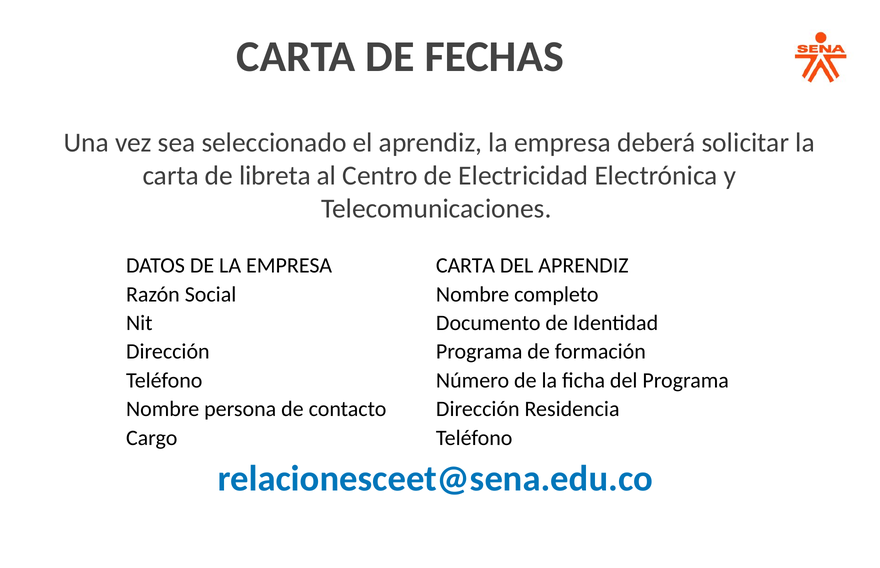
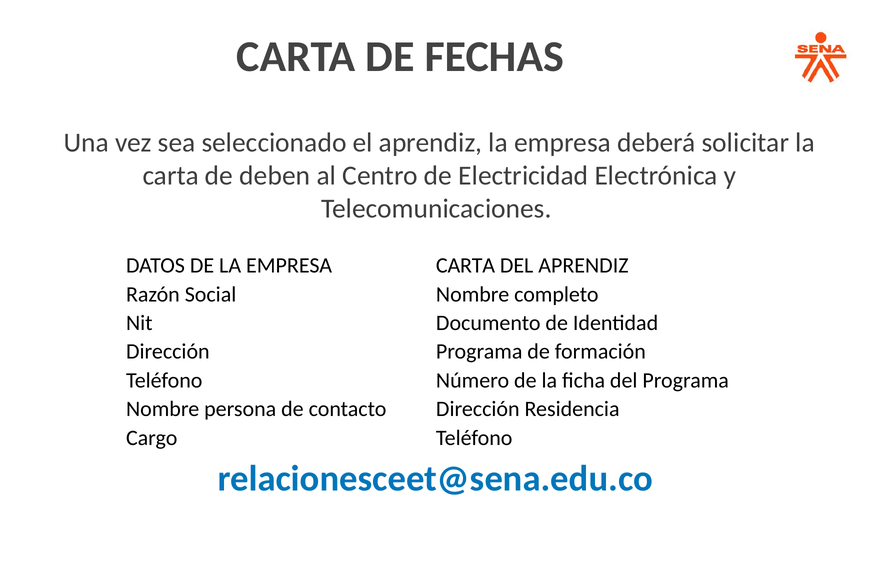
libreta: libreta -> deben (275, 176)
